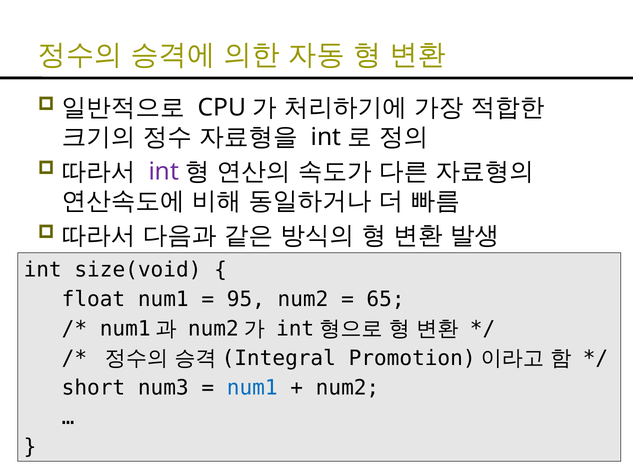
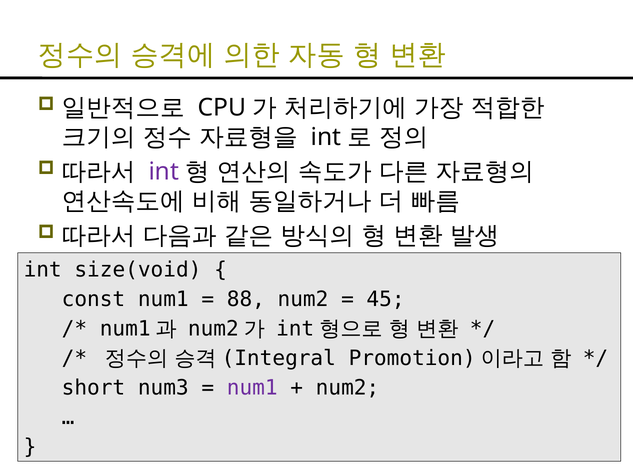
float: float -> const (93, 299)
95: 95 -> 88 (246, 299)
65: 65 -> 45 (386, 299)
num1 colour: blue -> purple (252, 388)
